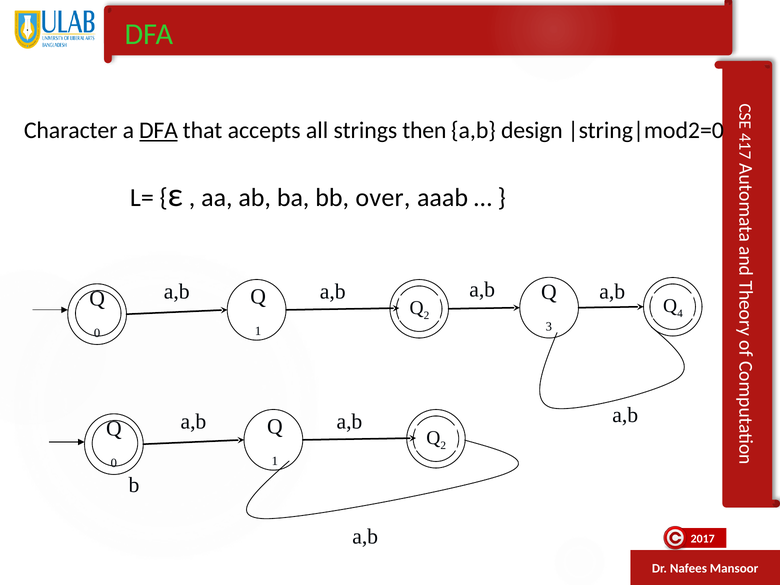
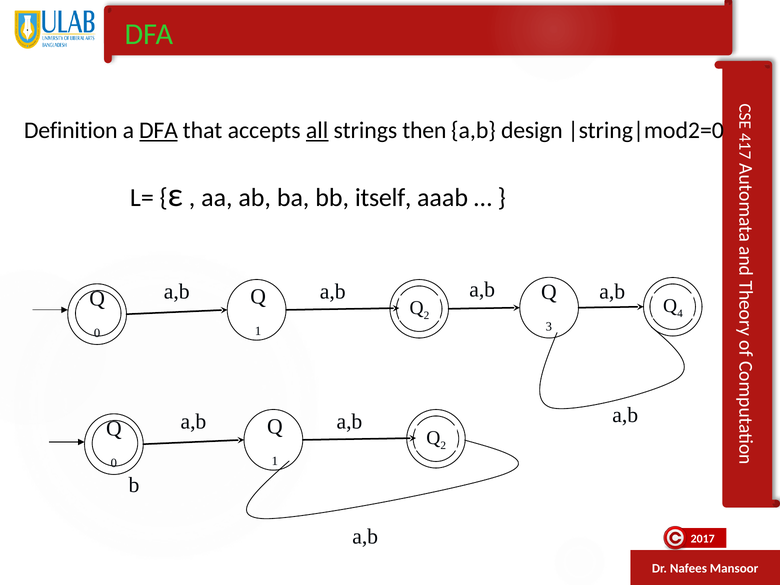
Character: Character -> Definition (71, 130)
all underline: none -> present (317, 130)
over: over -> itself (383, 198)
